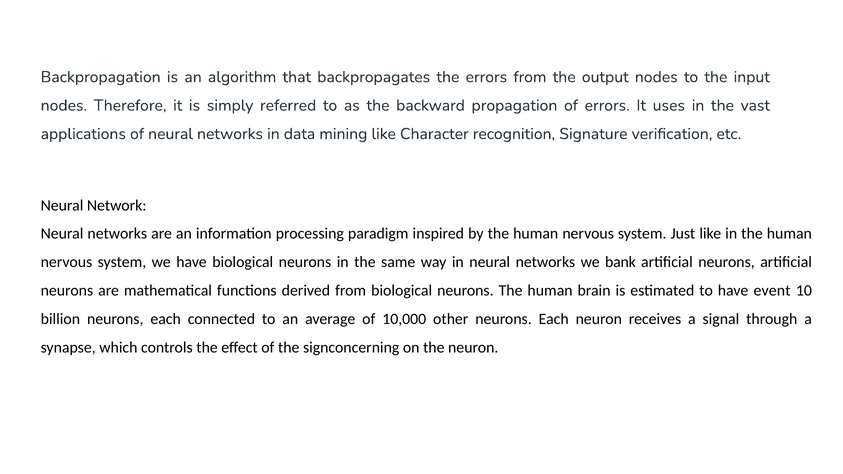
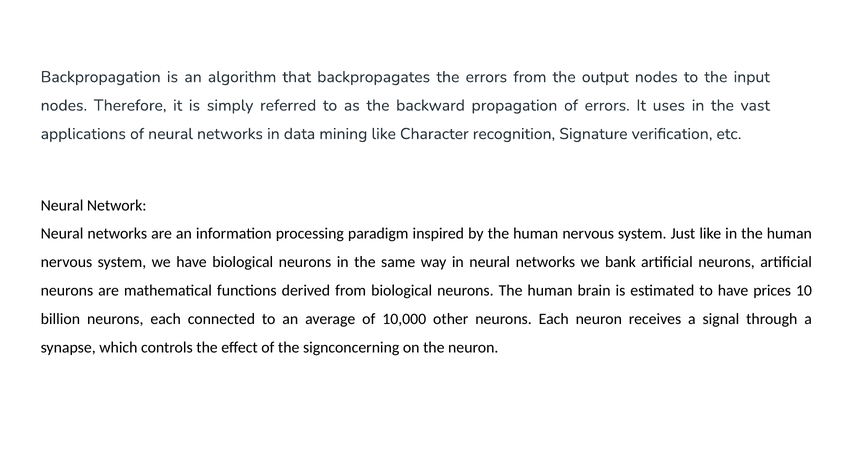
event: event -> prices (772, 291)
